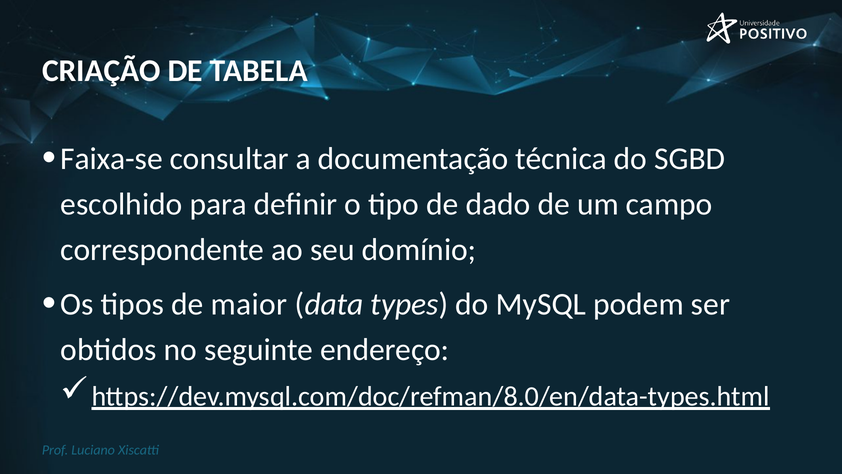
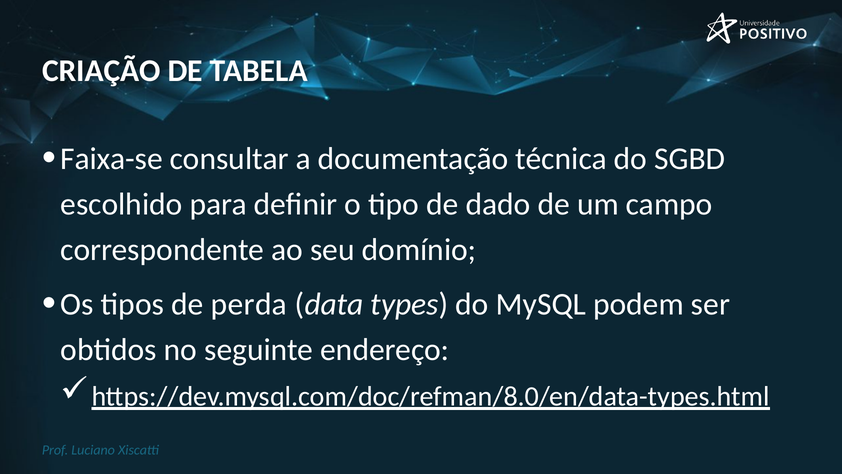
maior: maior -> perda (249, 304)
